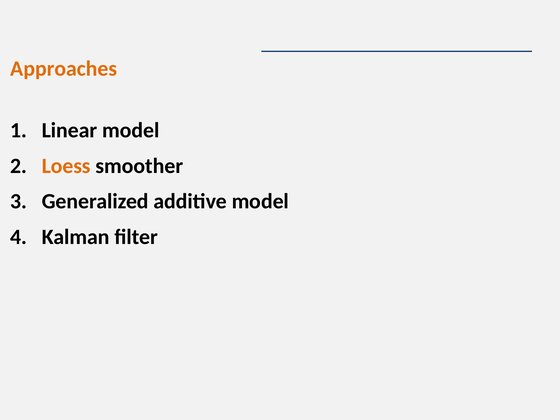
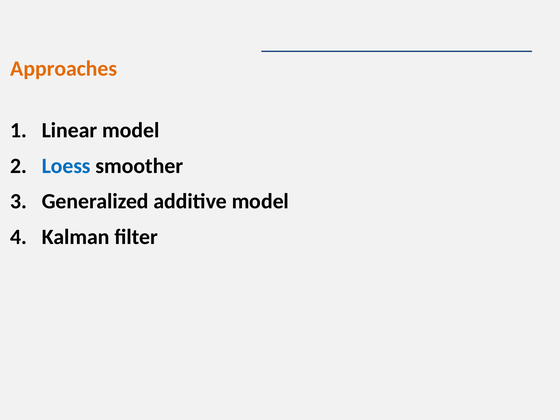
Loess colour: orange -> blue (66, 166)
